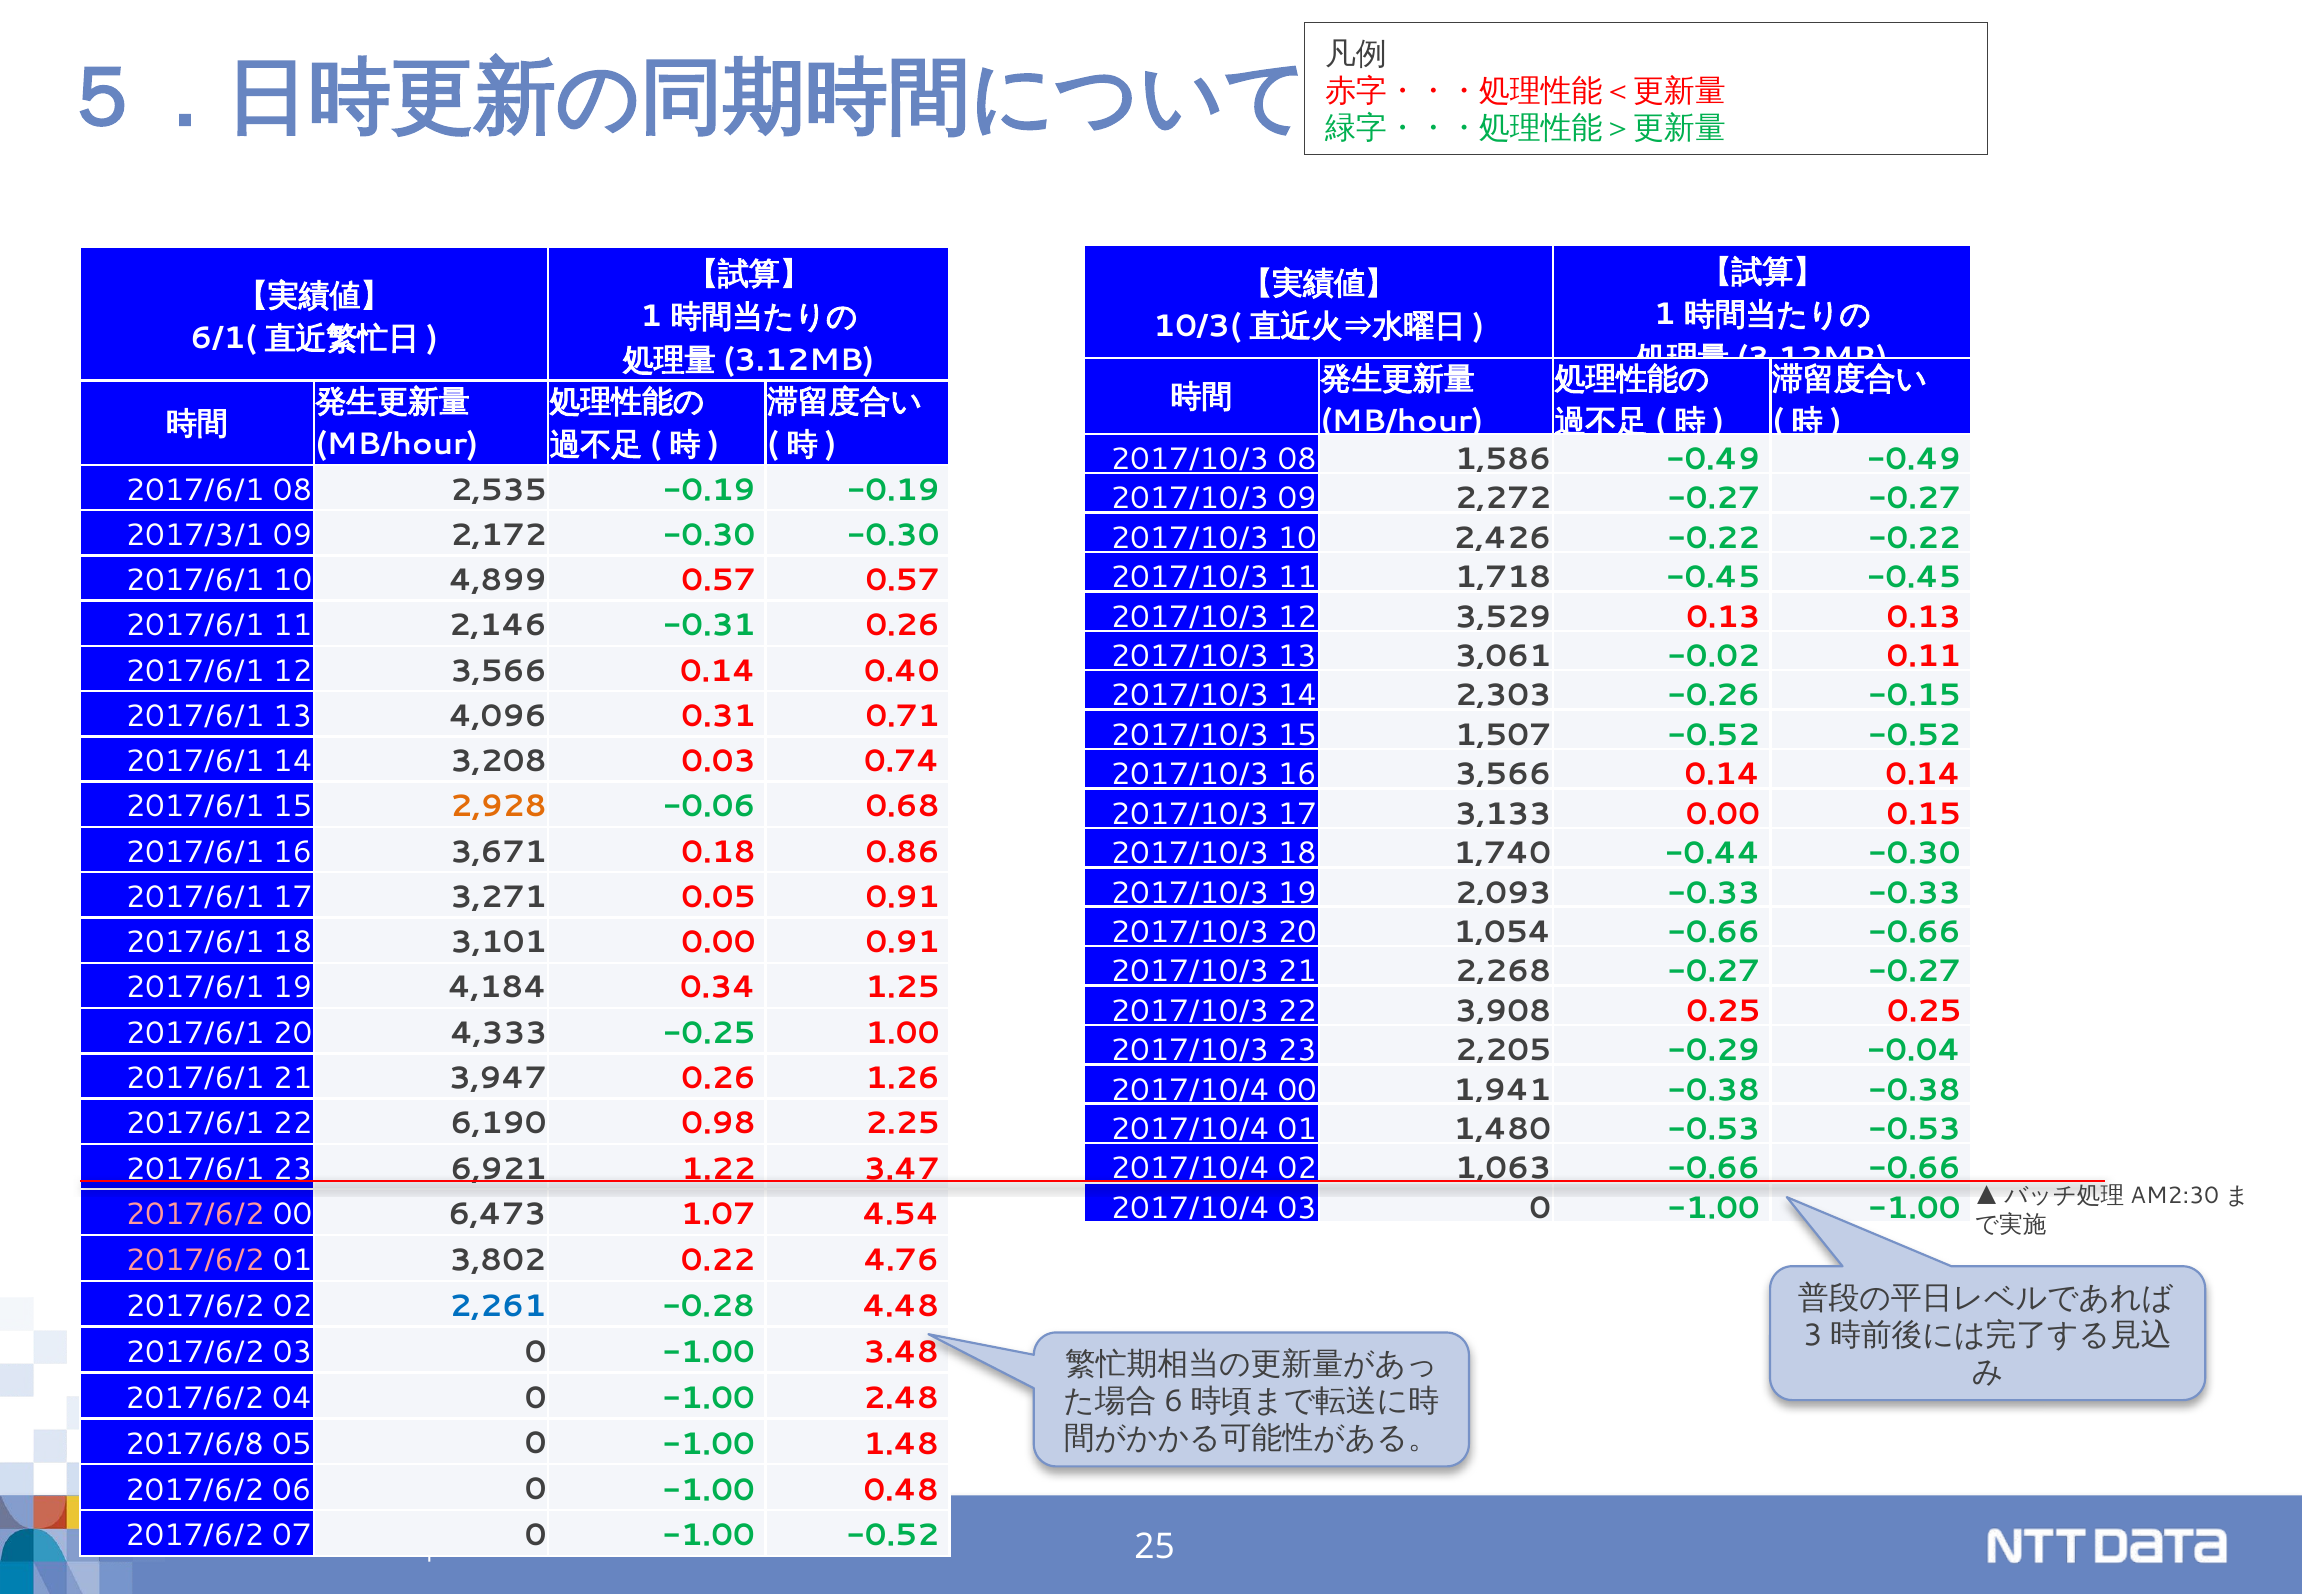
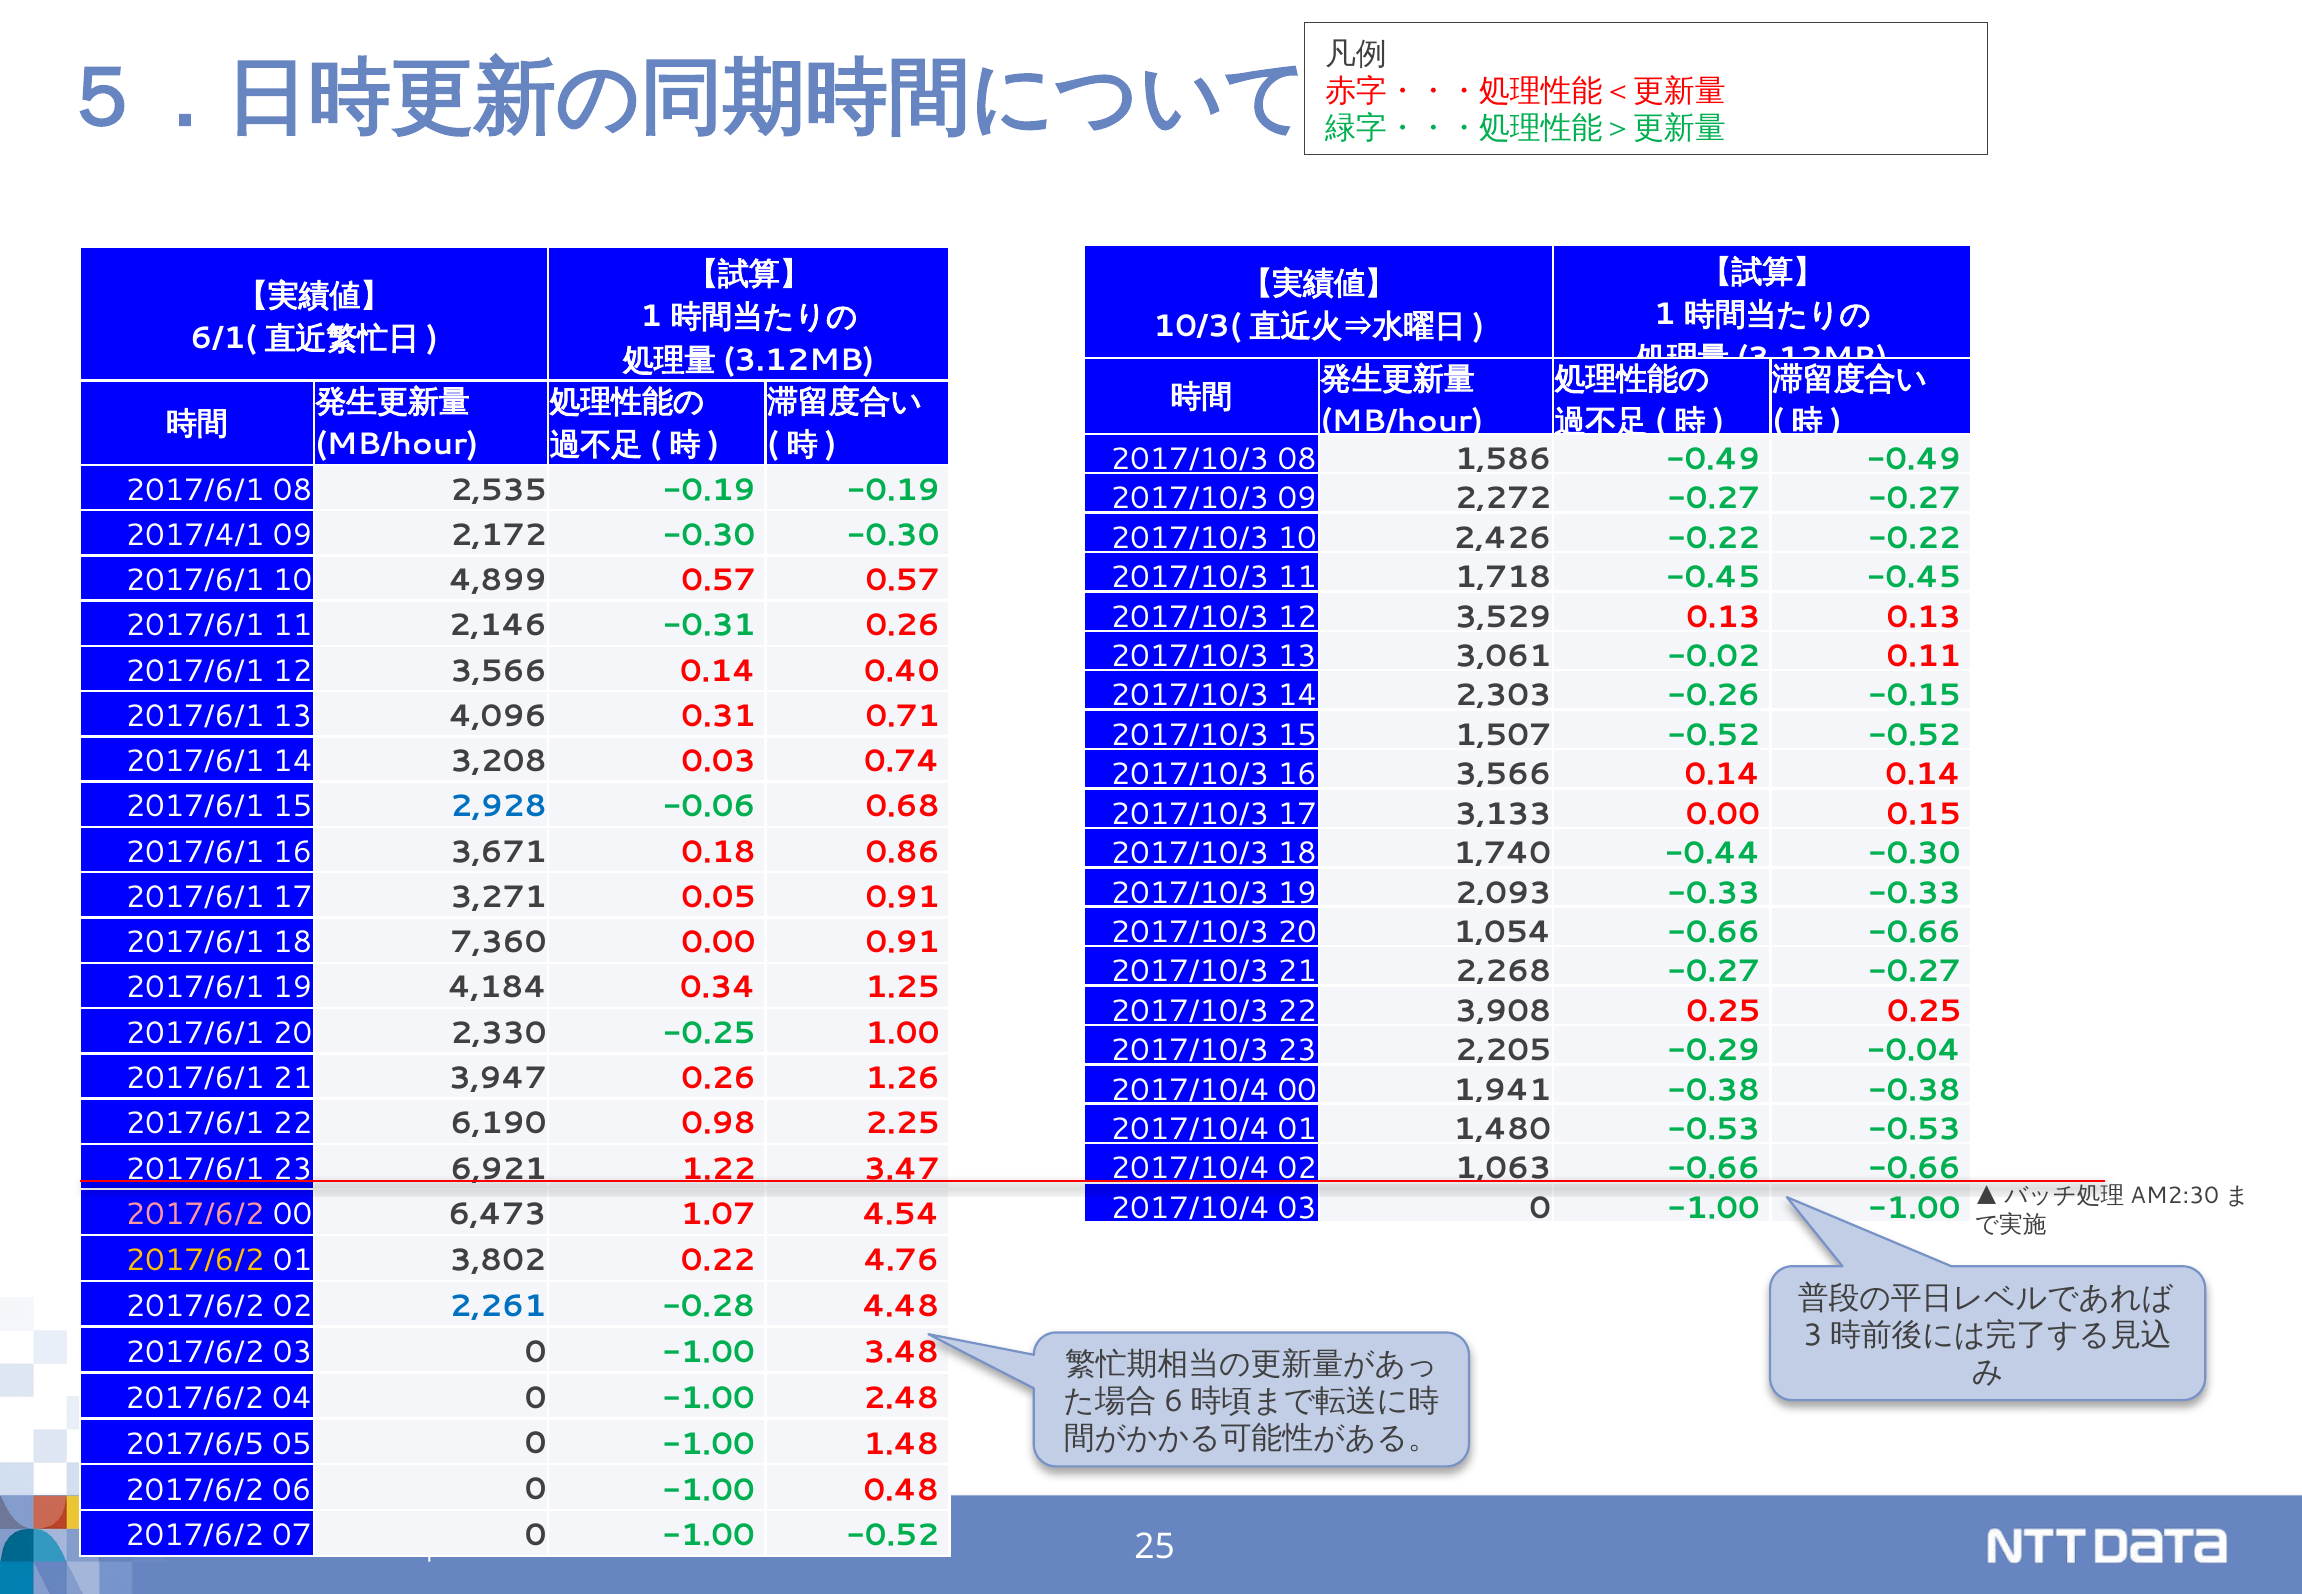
2017/3/1: 2017/3/1 -> 2017/4/1 (195, 535)
2,928 colour: orange -> blue (499, 807)
3,101: 3,101 -> 7,360 (499, 942)
4,333: 4,333 -> 2,330 (499, 1033)
2017/6/2 colour: pink -> yellow (195, 1260)
2017/6/8: 2017/6/8 -> 2017/6/5 (195, 1444)
